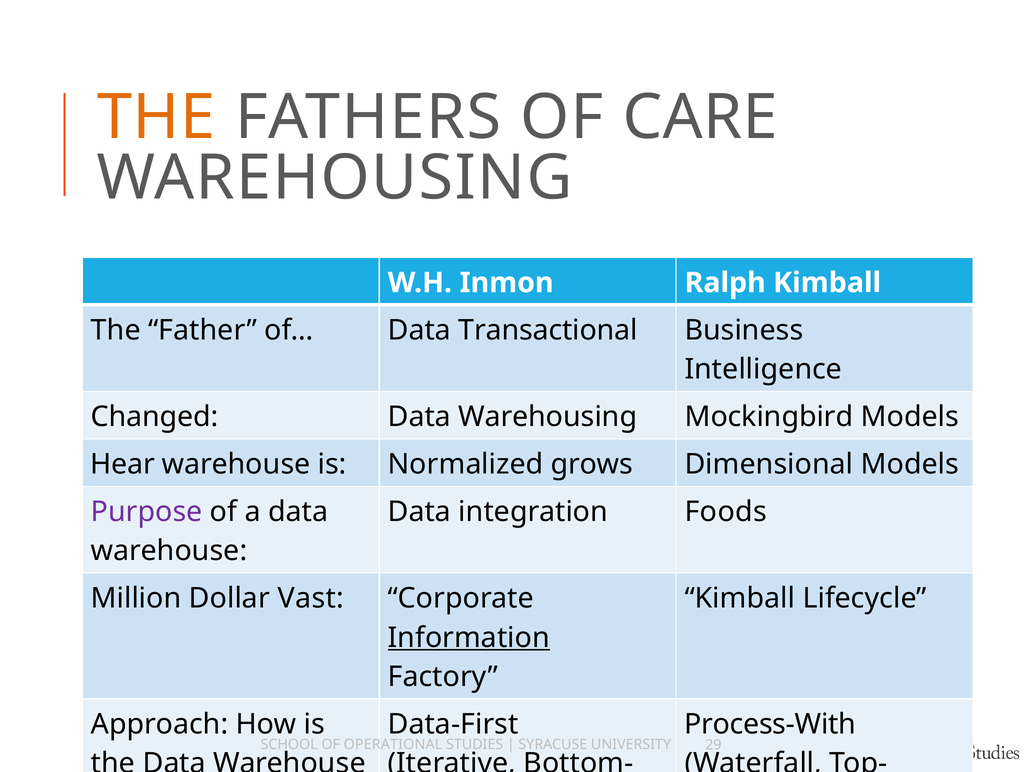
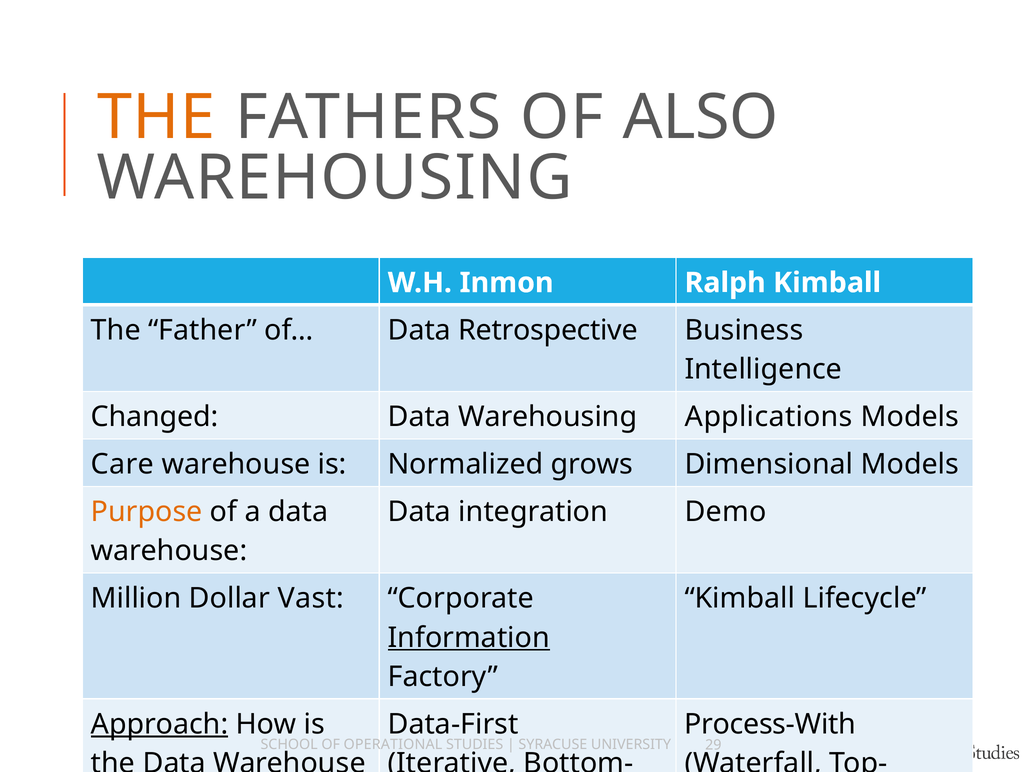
CARE: CARE -> ALSO (701, 118)
Transactional: Transactional -> Retrospective (548, 330)
Mockingbird: Mockingbird -> Applications (769, 417)
Hear: Hear -> Care (122, 465)
Purpose colour: purple -> orange (147, 512)
Foods: Foods -> Demo (726, 512)
Approach underline: none -> present (160, 725)
